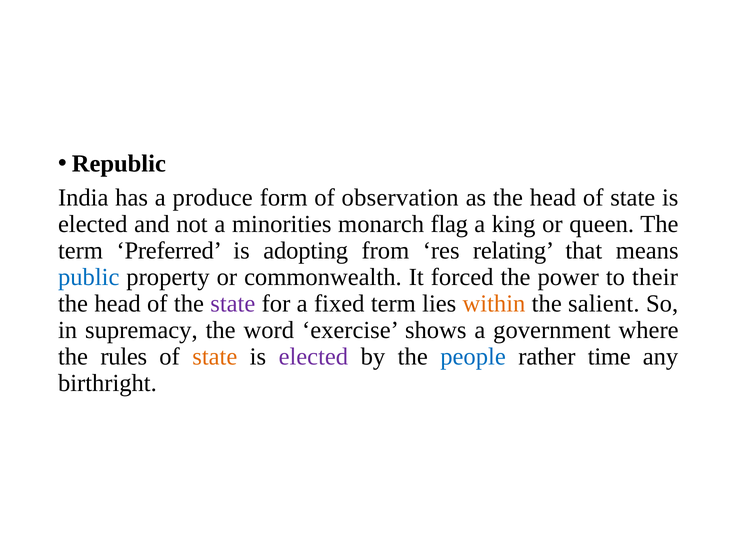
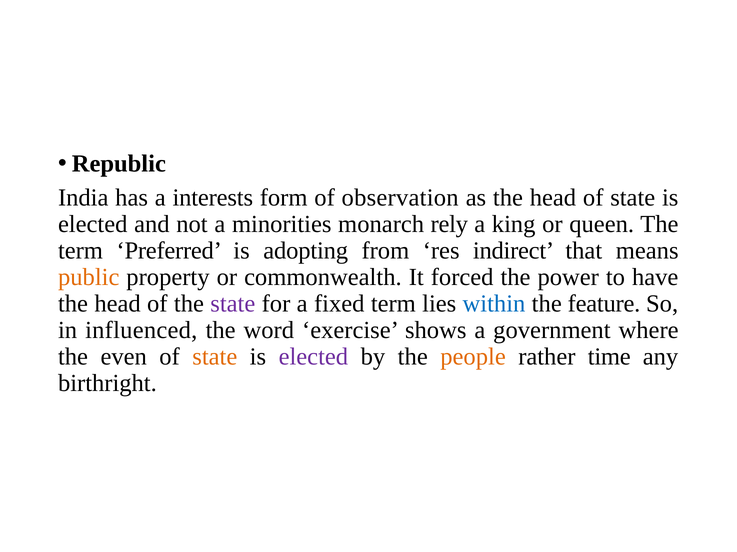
produce: produce -> interests (213, 198)
flag: flag -> rely (449, 225)
relating: relating -> indirect (514, 251)
public colour: blue -> orange (89, 278)
their: their -> have (655, 278)
within colour: orange -> blue (494, 304)
salient: salient -> feature (604, 304)
supremacy: supremacy -> influenced (141, 331)
rules: rules -> even (124, 357)
people colour: blue -> orange (473, 357)
